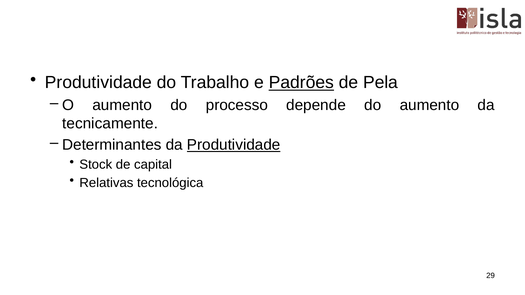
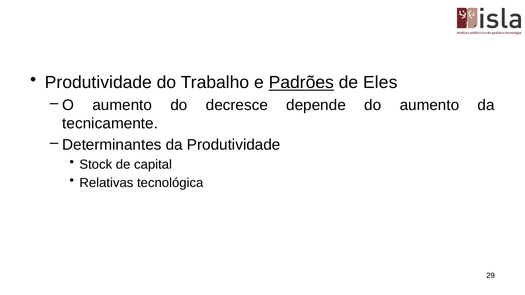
Pela: Pela -> Eles (380, 83)
processo: processo -> decresce (237, 105)
Produtividade underline: present -> none (234, 145)
